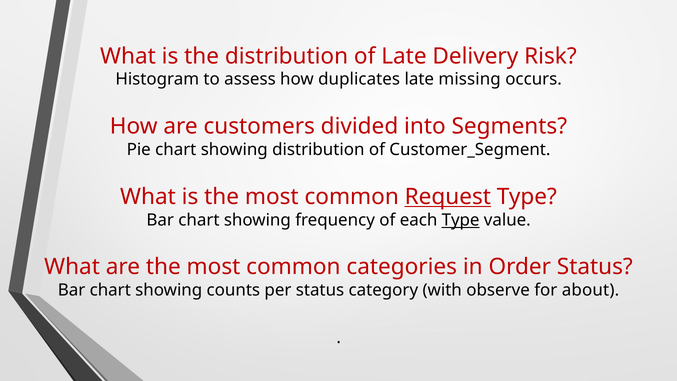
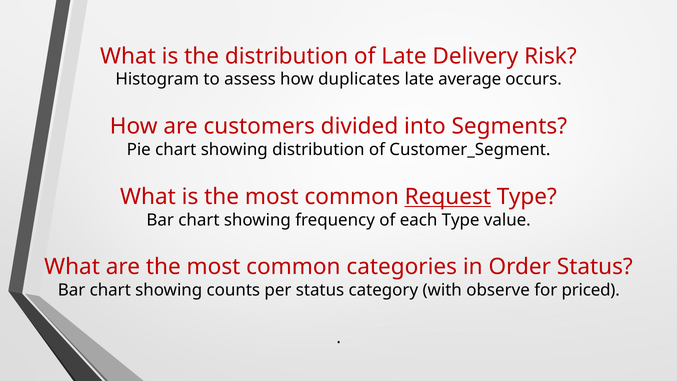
missing: missing -> average (470, 79)
Type underline: present -> none (461, 220)
about: about -> priced (591, 290)
